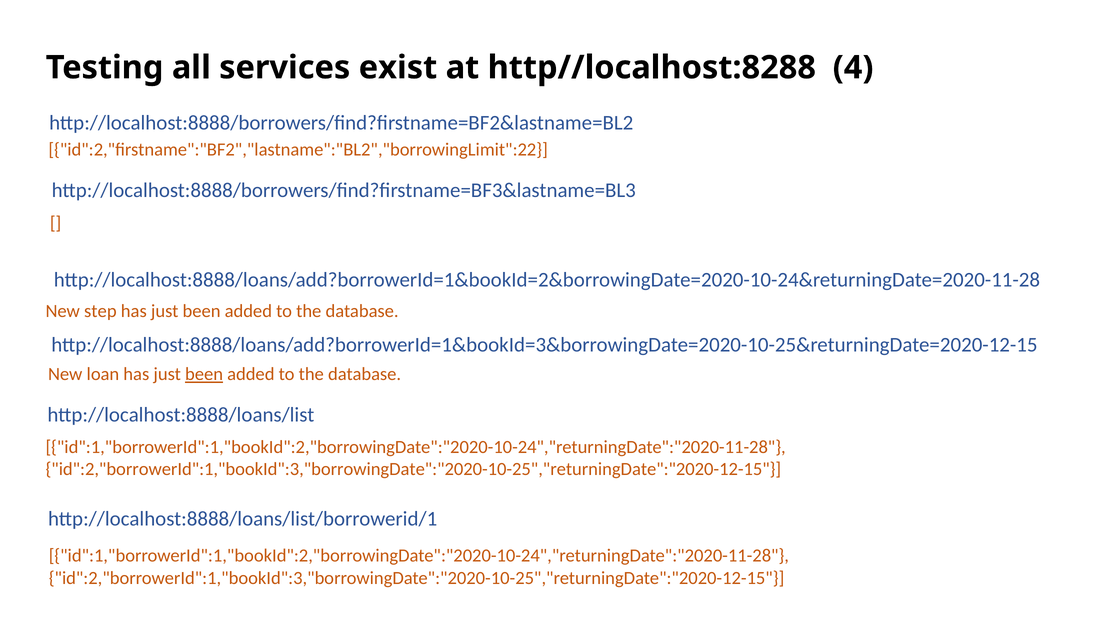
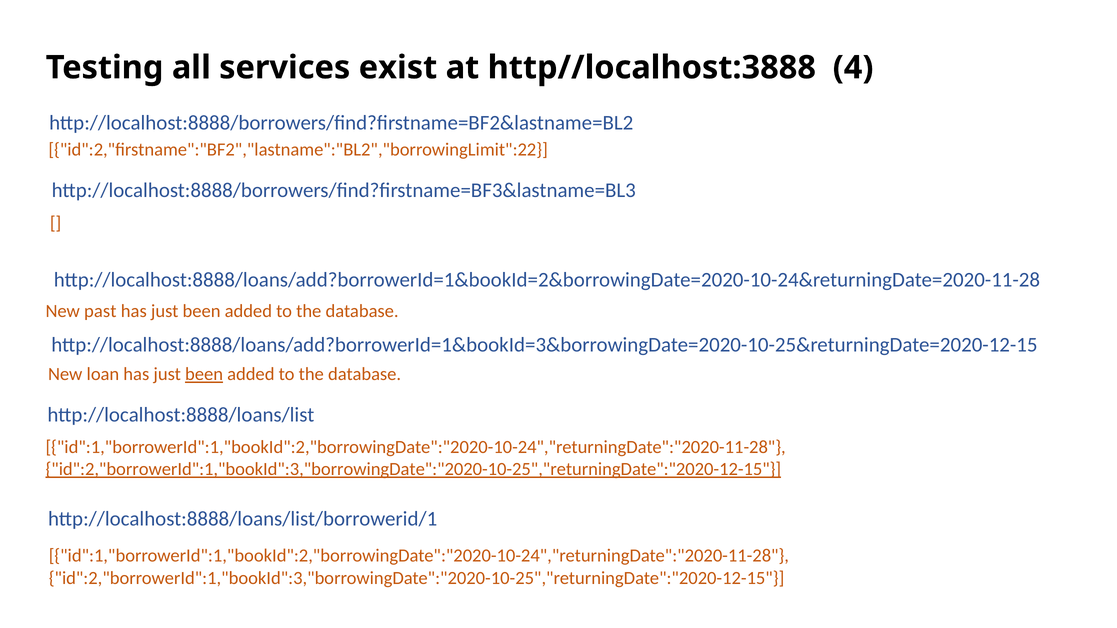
http//localhost:8288: http//localhost:8288 -> http//localhost:3888 (652, 68)
step: step -> past (100, 311)
id":2,"borrowerId":1,"bookId":3,"borrowingDate":"2020-10-25","returningDate":"2020-12-15 underline: none -> present (413, 470)
